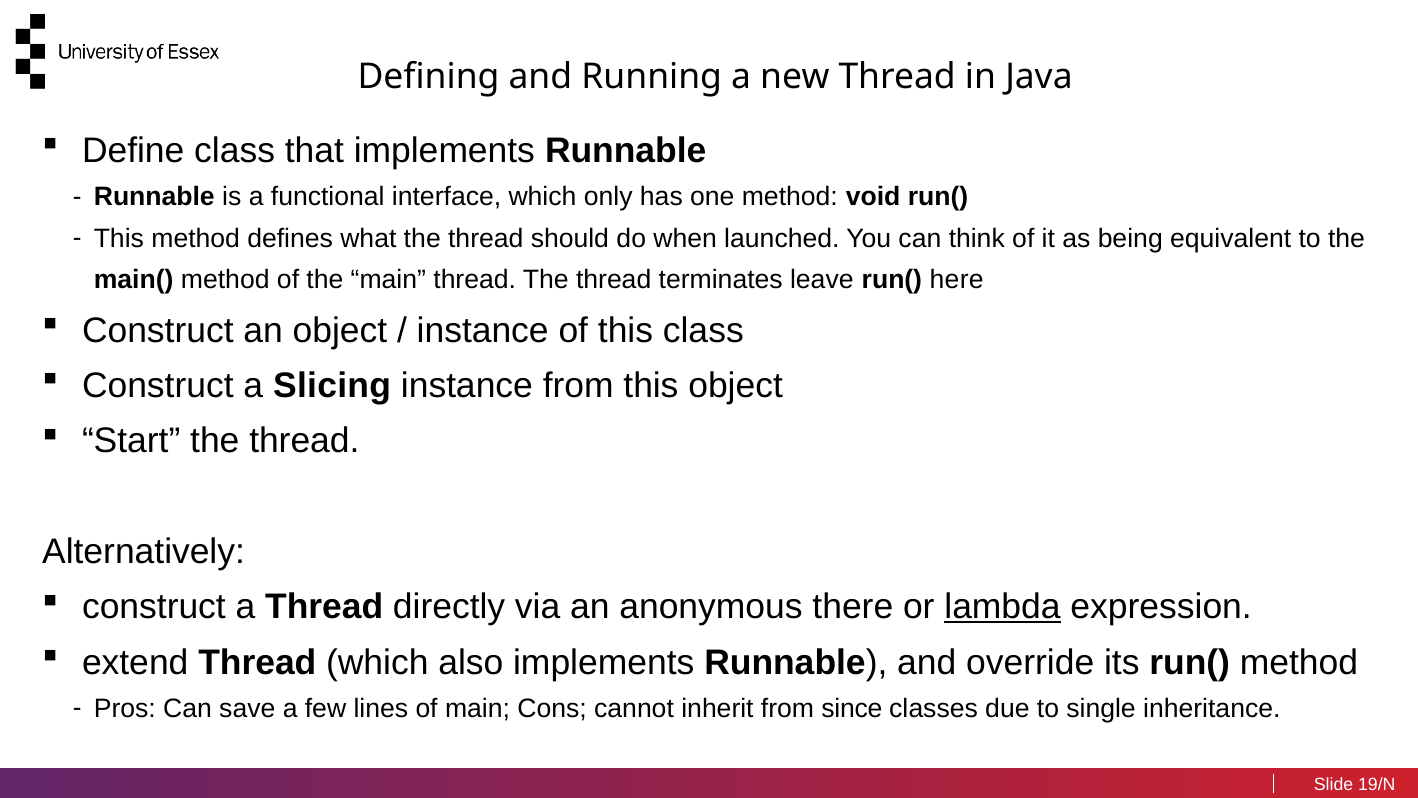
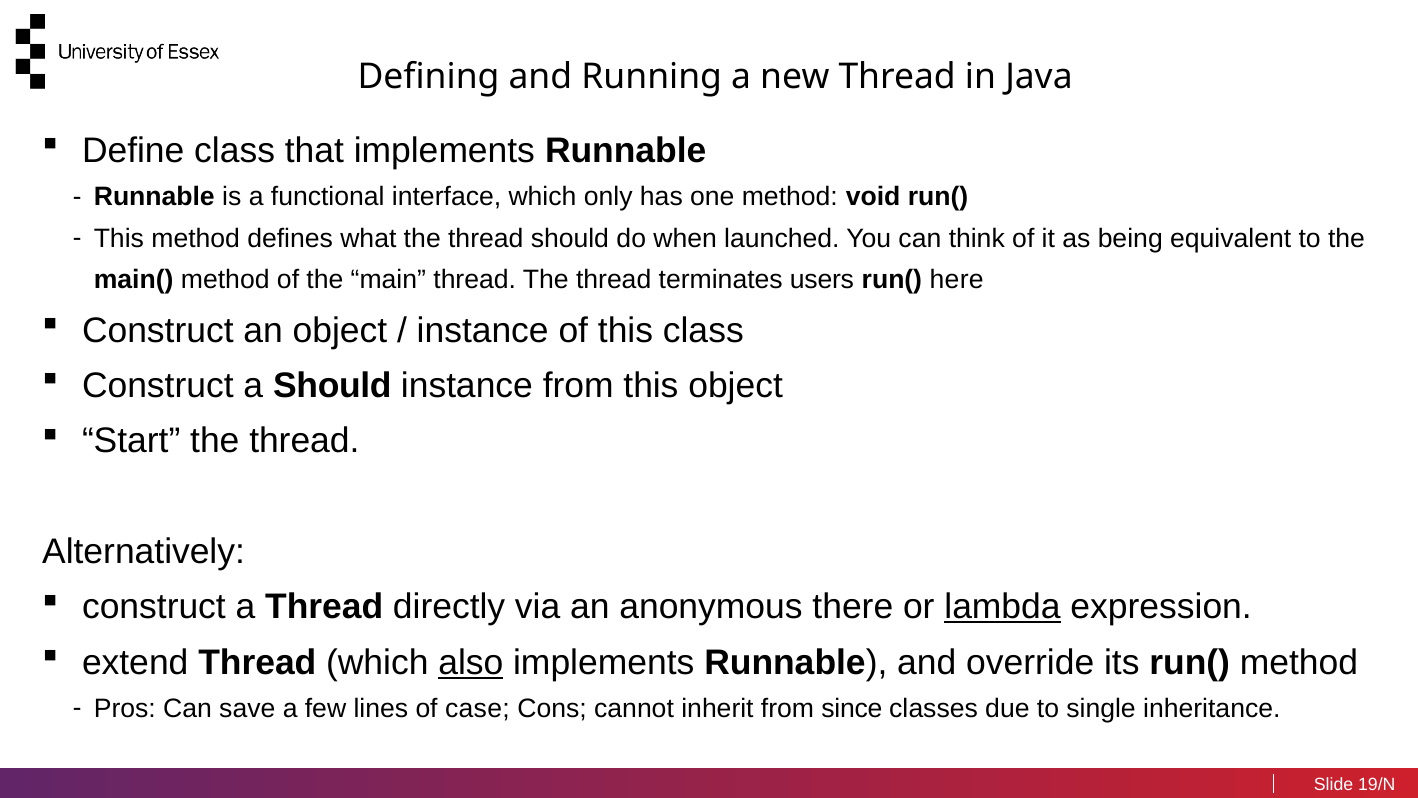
leave: leave -> users (822, 280)
a Slicing: Slicing -> Should (332, 386)
also underline: none -> present (471, 662)
of main: main -> case (477, 708)
